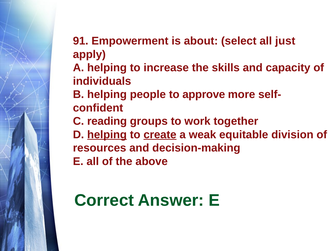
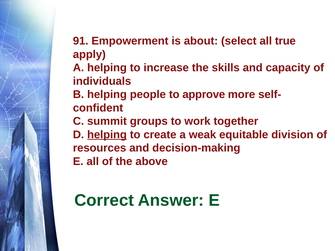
just: just -> true (285, 41)
reading: reading -> summit (107, 121)
create underline: present -> none (160, 135)
